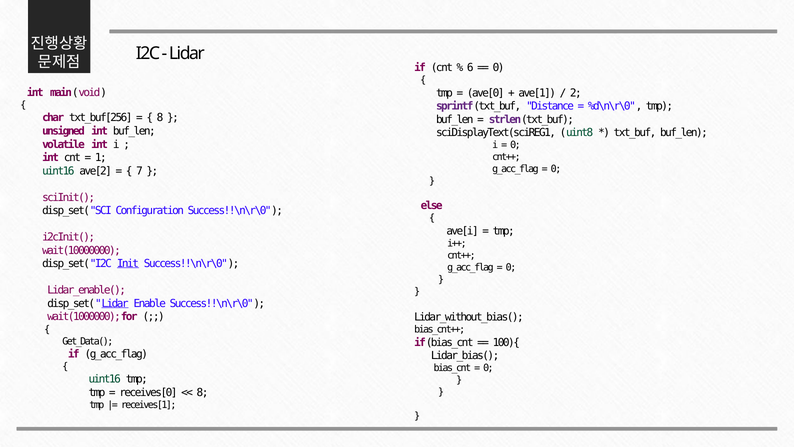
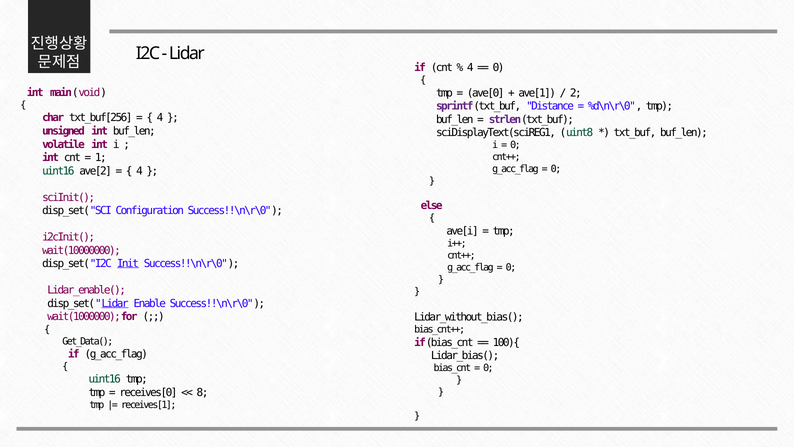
6: 6 -> 4 (470, 68)
8: 8 -> 4 (160, 118)
7: 7 -> 4 (139, 171)
